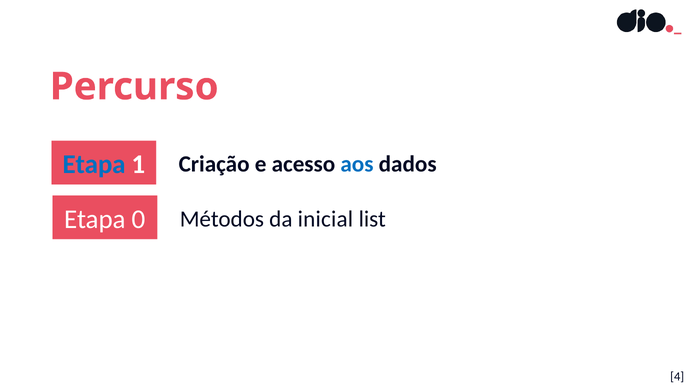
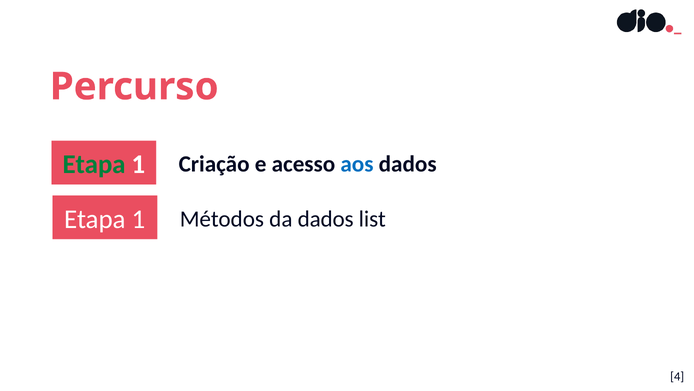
Etapa colour: blue -> green (94, 164)
0: 0 -> 1 (139, 219)
da inicial: inicial -> dados (326, 219)
